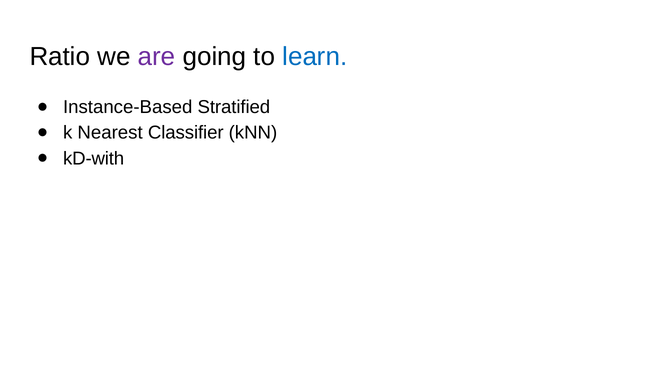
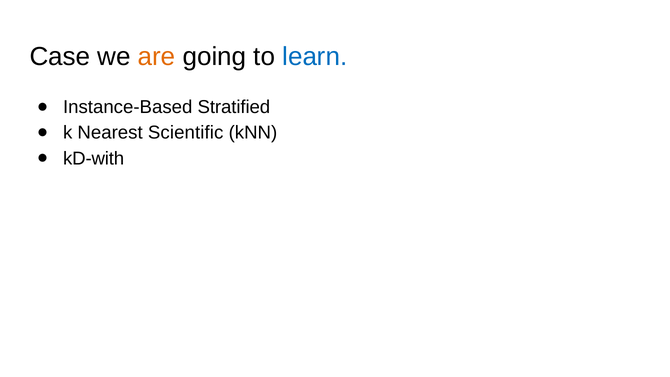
Ratio: Ratio -> Case (60, 57)
are colour: purple -> orange (157, 57)
Classifier: Classifier -> Scientific (186, 133)
